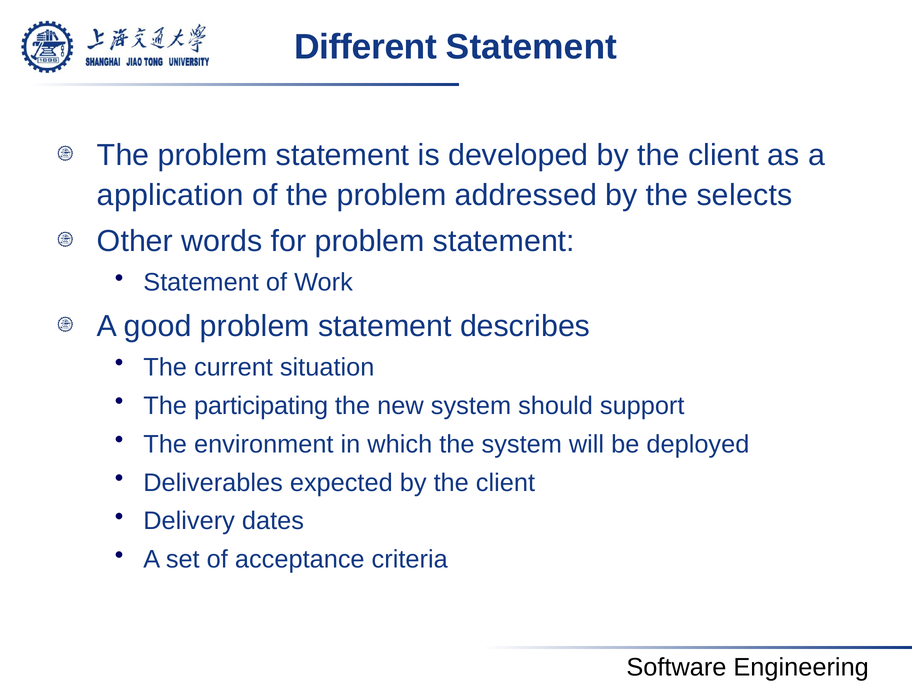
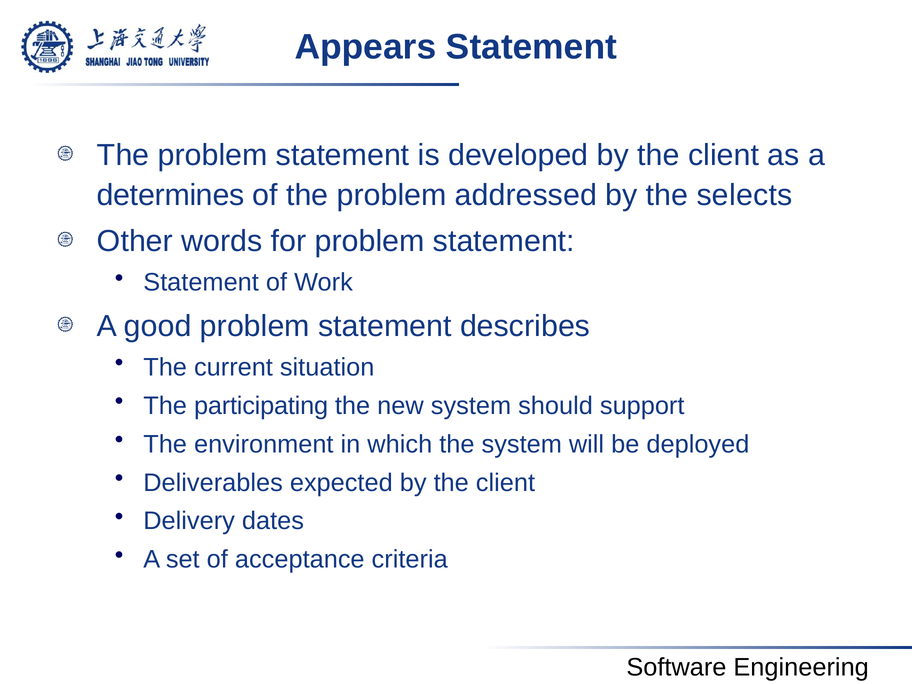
Different: Different -> Appears (365, 47)
application: application -> determines (171, 195)
